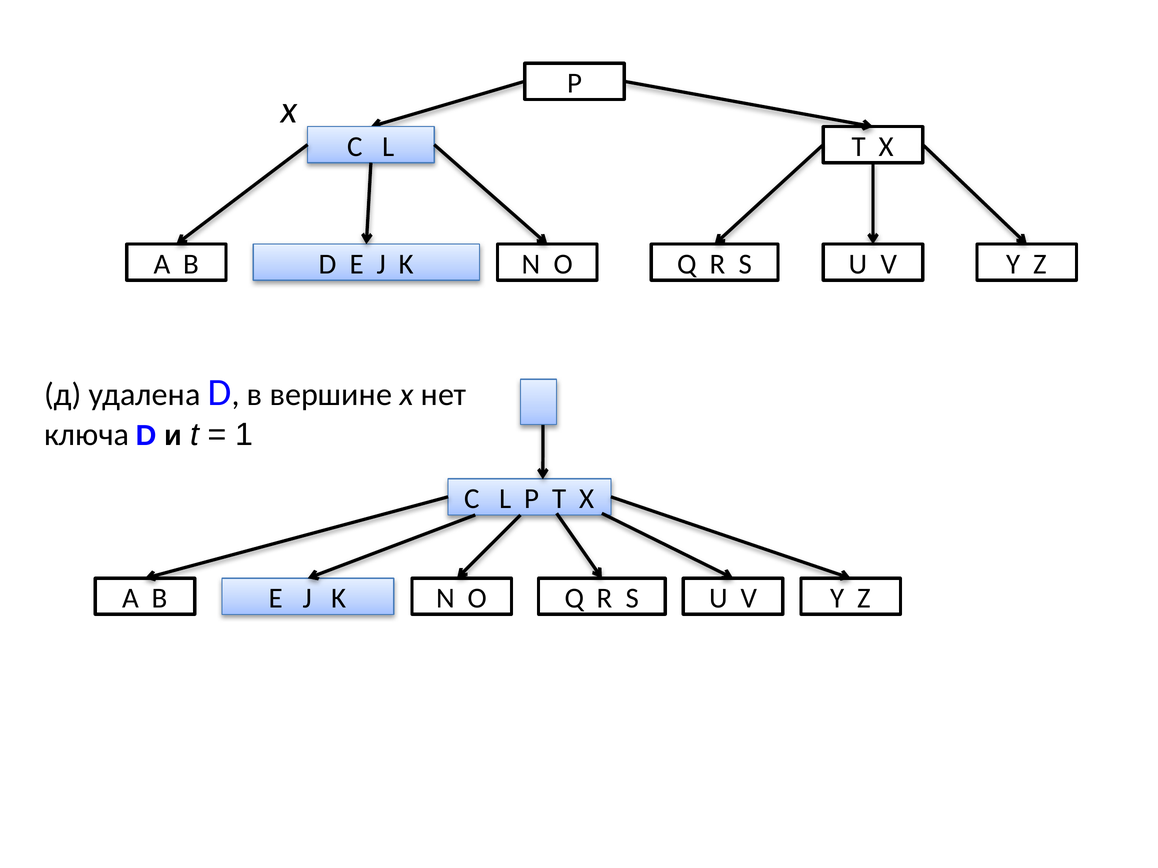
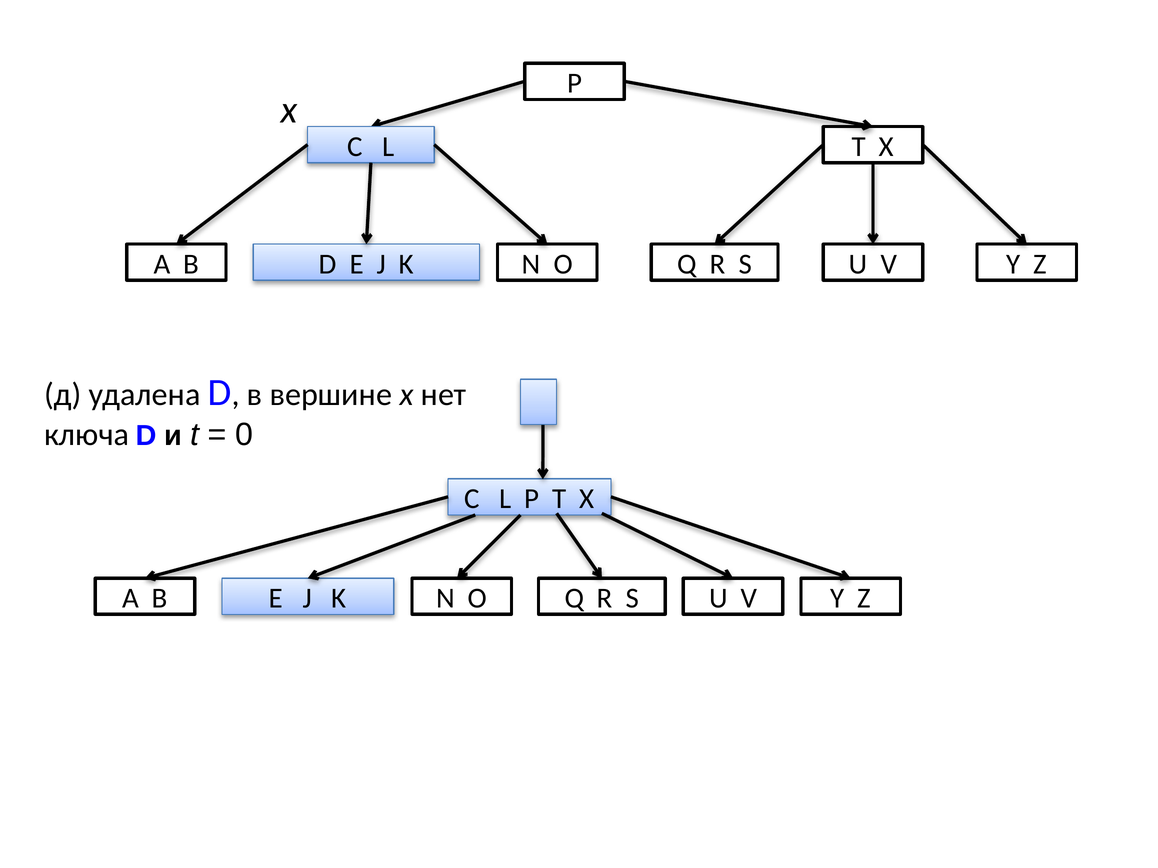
1: 1 -> 0 (244, 435)
